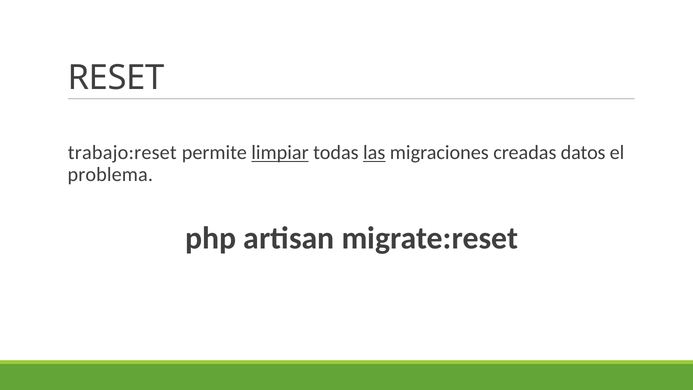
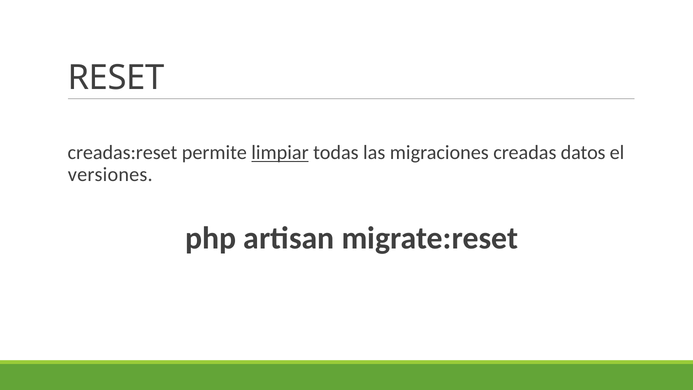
trabajo:reset: trabajo:reset -> creadas:reset (122, 153)
las underline: present -> none (374, 153)
problema: problema -> versiones (110, 175)
